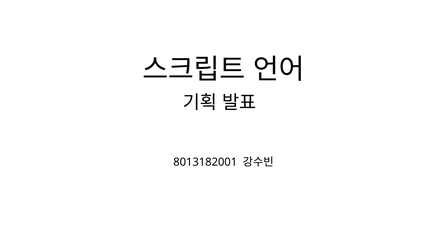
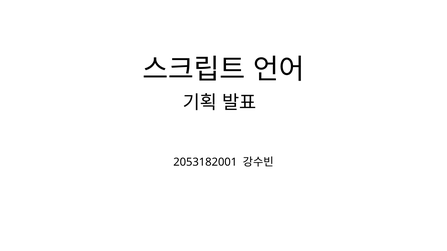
8013182001: 8013182001 -> 2053182001 (205, 162)
